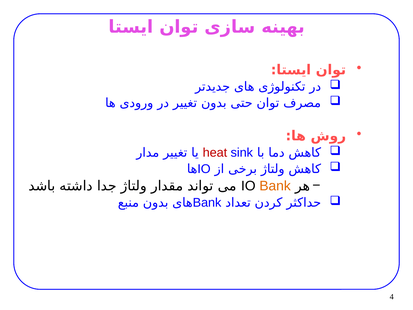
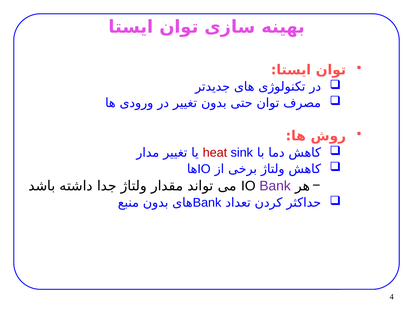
Bank colour: orange -> purple (275, 186)
